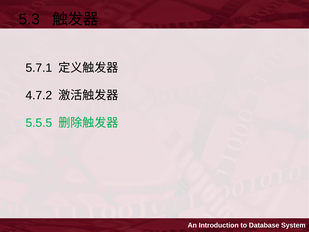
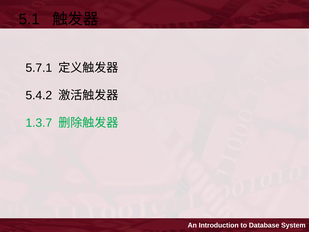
5.3: 5.3 -> 5.1 (29, 19)
4.7.2: 4.7.2 -> 5.4.2 (39, 95)
5.5.5: 5.5.5 -> 1.3.7 (39, 123)
